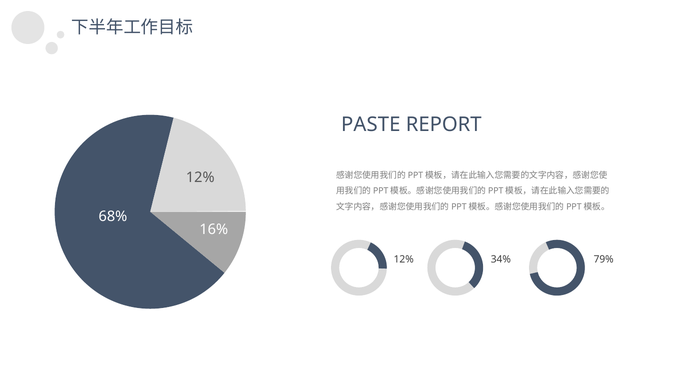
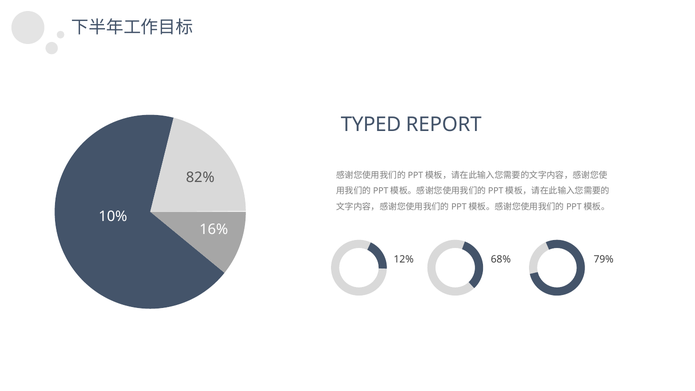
PASTE: PASTE -> TYPED (371, 124)
12%: 12% -> 82% (200, 177)
68%: 68% -> 10% (113, 217)
34%: 34% -> 68% (501, 259)
